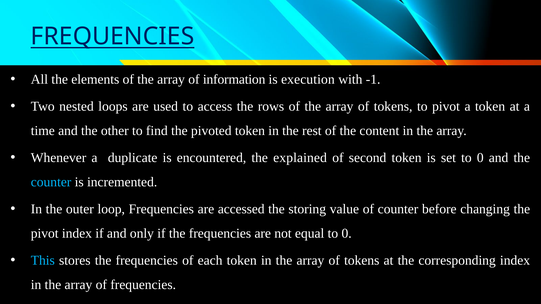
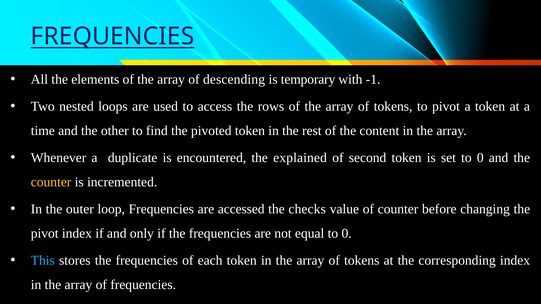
information: information -> descending (234, 79)
execution: execution -> temporary (308, 79)
counter colour: light blue -> yellow (51, 182)
storing: storing -> checks (307, 209)
